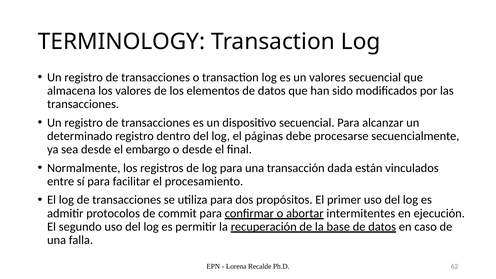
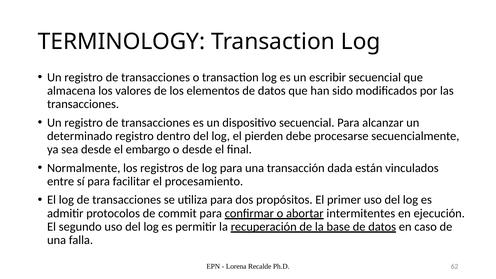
un valores: valores -> escribir (328, 77)
páginas: páginas -> pierden (264, 136)
